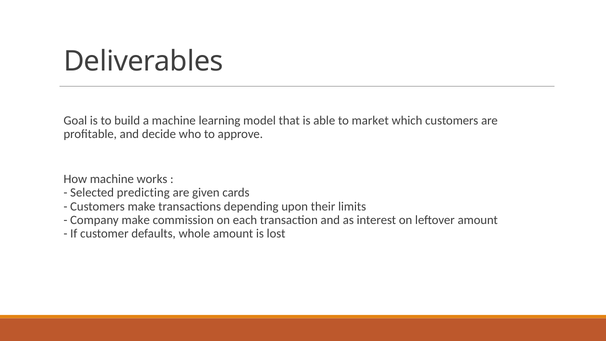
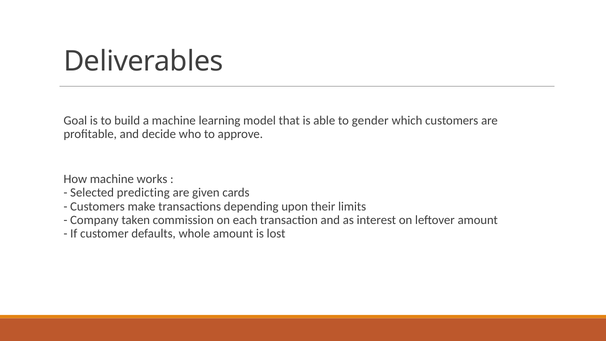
market: market -> gender (370, 120)
Company make: make -> taken (136, 220)
